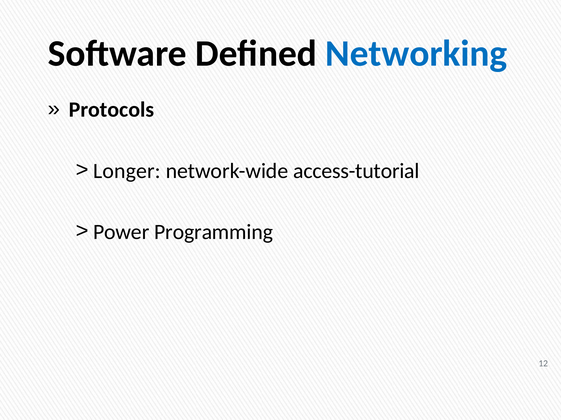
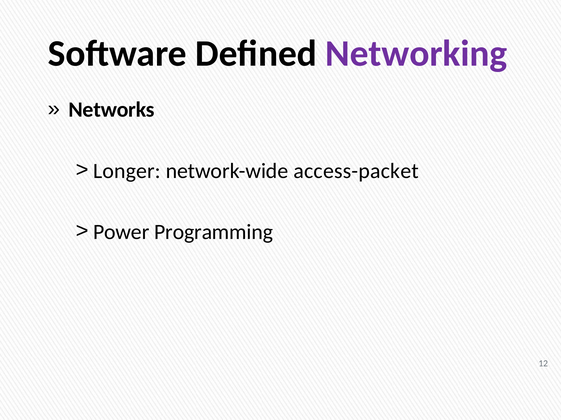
Networking colour: blue -> purple (416, 54)
Protocols: Protocols -> Networks (112, 110)
access-tutorial: access-tutorial -> access-packet (356, 171)
